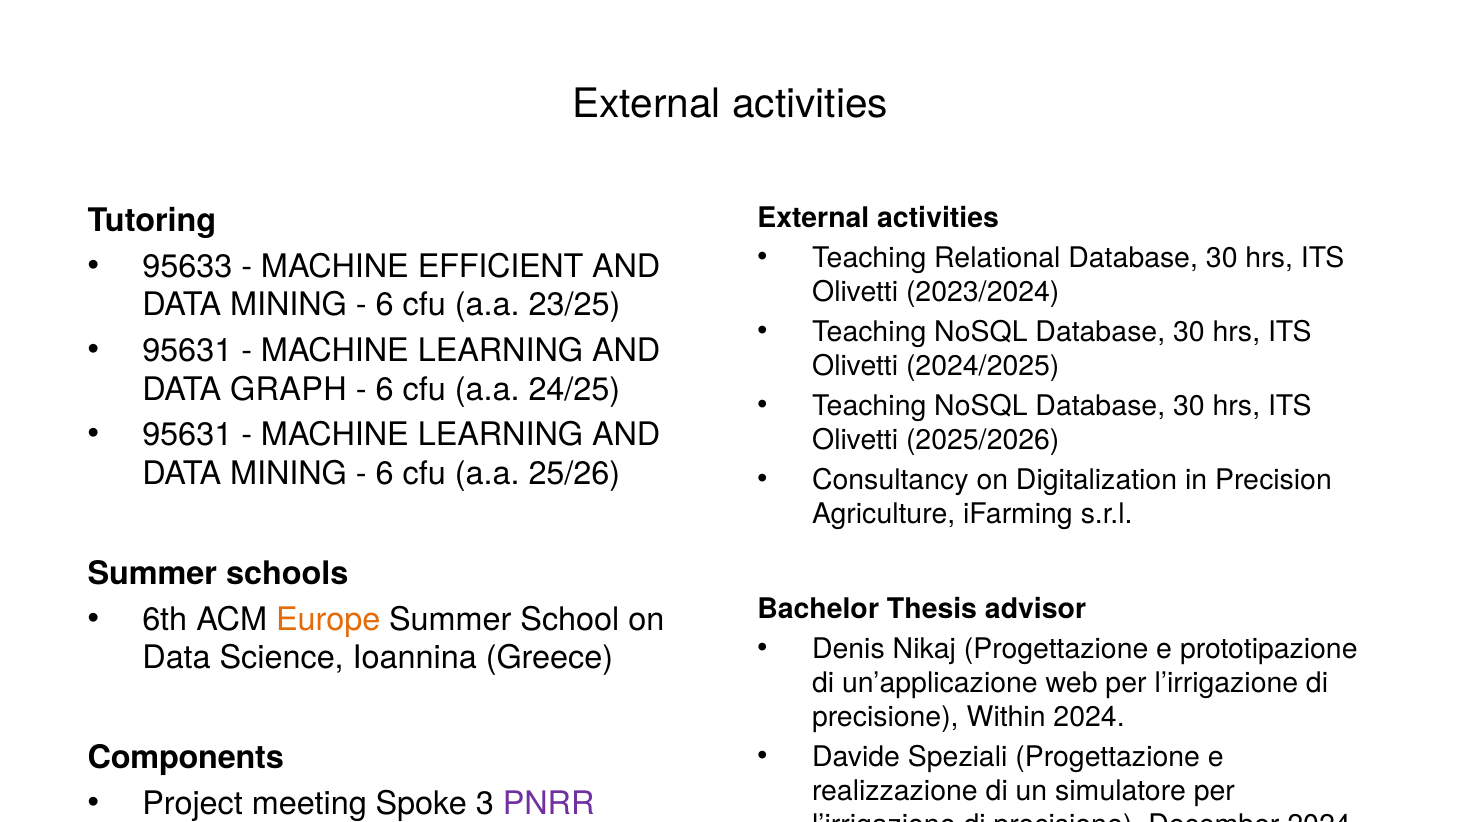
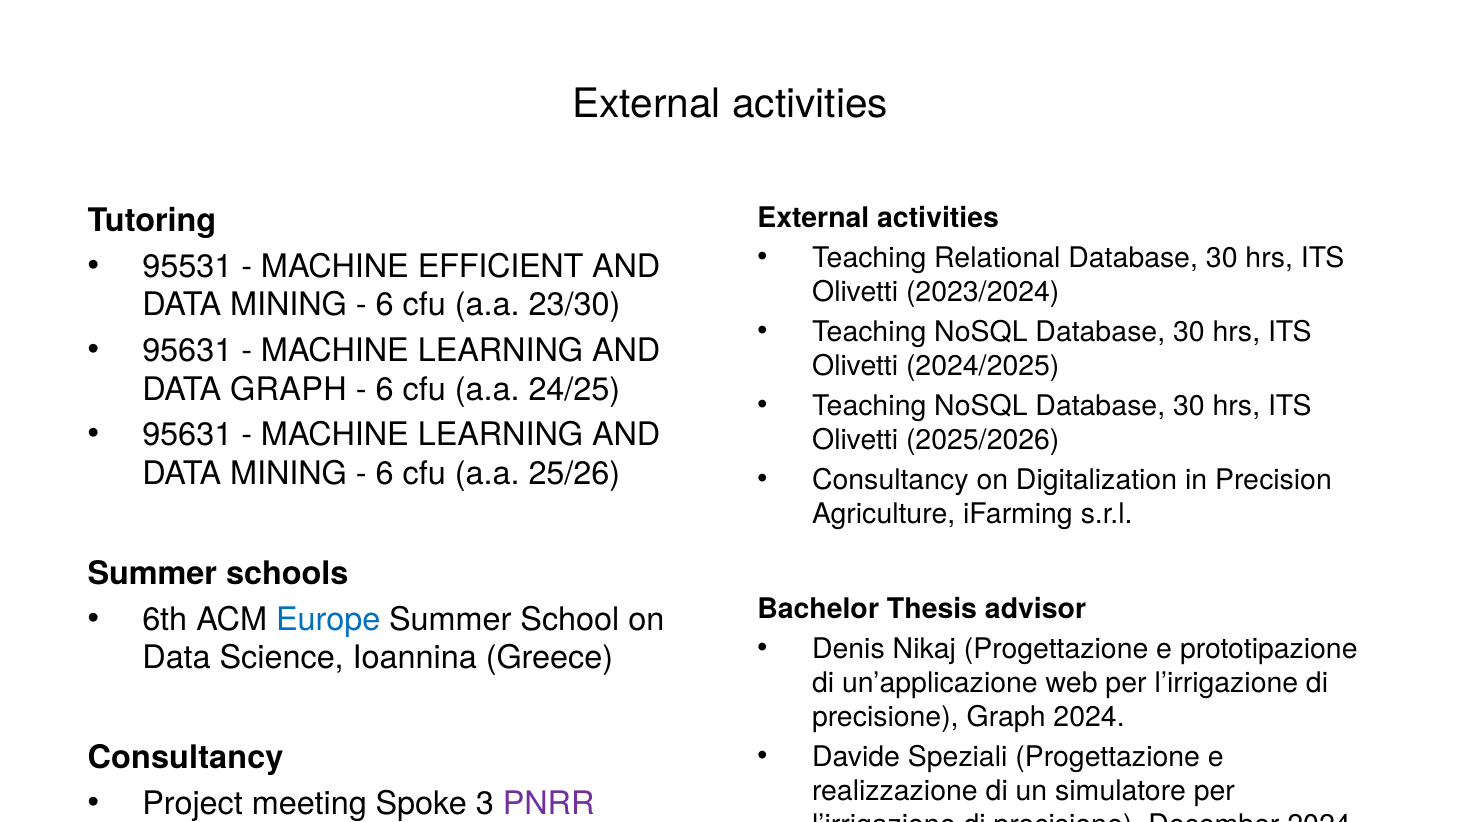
95633: 95633 -> 95531 (187, 266)
23/25: 23/25 -> 23/30 (575, 305)
Europe colour: orange -> blue (328, 619)
precisione Within: Within -> Graph (1006, 717)
Components: Components -> Consultancy (186, 758)
